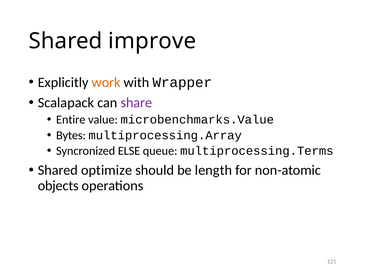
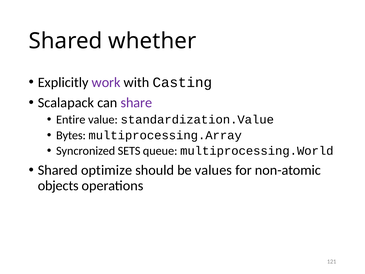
improve: improve -> whether (152, 41)
work colour: orange -> purple (106, 82)
Wrapper: Wrapper -> Casting (182, 82)
microbenchmarks.Value: microbenchmarks.Value -> standardization.Value (197, 119)
ELSE: ELSE -> SETS (129, 151)
multiprocessing.Terms: multiprocessing.Terms -> multiprocessing.World (257, 151)
length: length -> values (213, 170)
